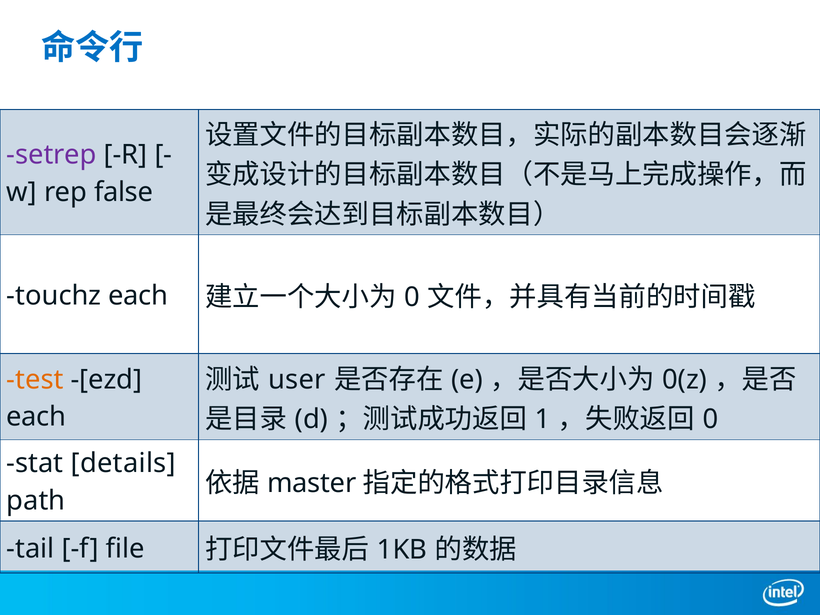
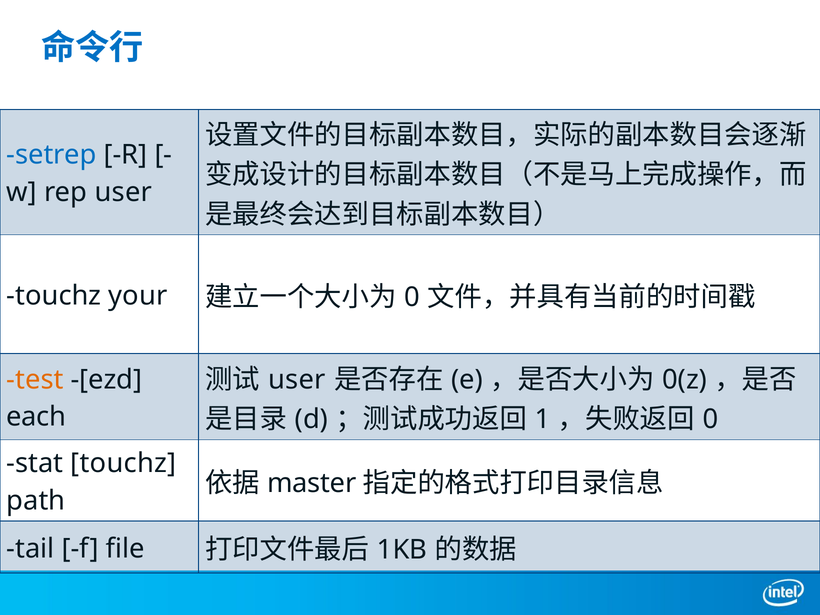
setrep colour: purple -> blue (52, 155)
rep false: false -> user (123, 192)
touchz each: each -> your (138, 296)
stat details: details -> touchz (123, 463)
